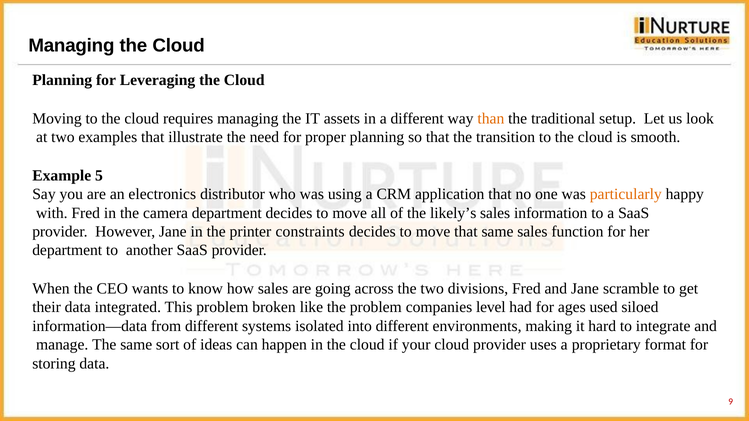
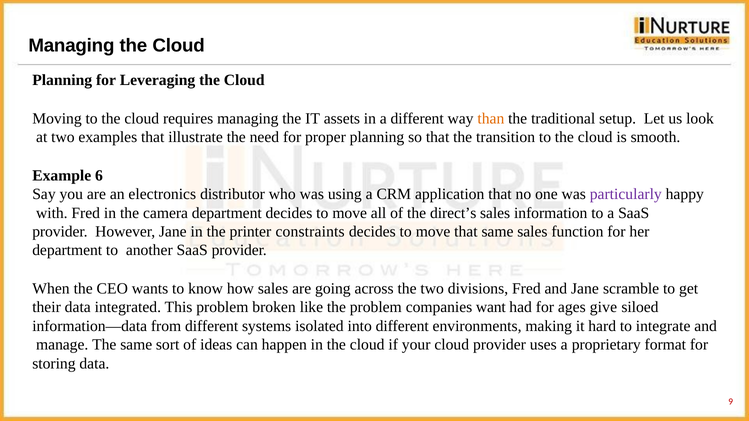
5: 5 -> 6 (99, 176)
particularly colour: orange -> purple (626, 194)
likely’s: likely’s -> direct’s (453, 213)
level: level -> want (491, 308)
used: used -> give (603, 308)
